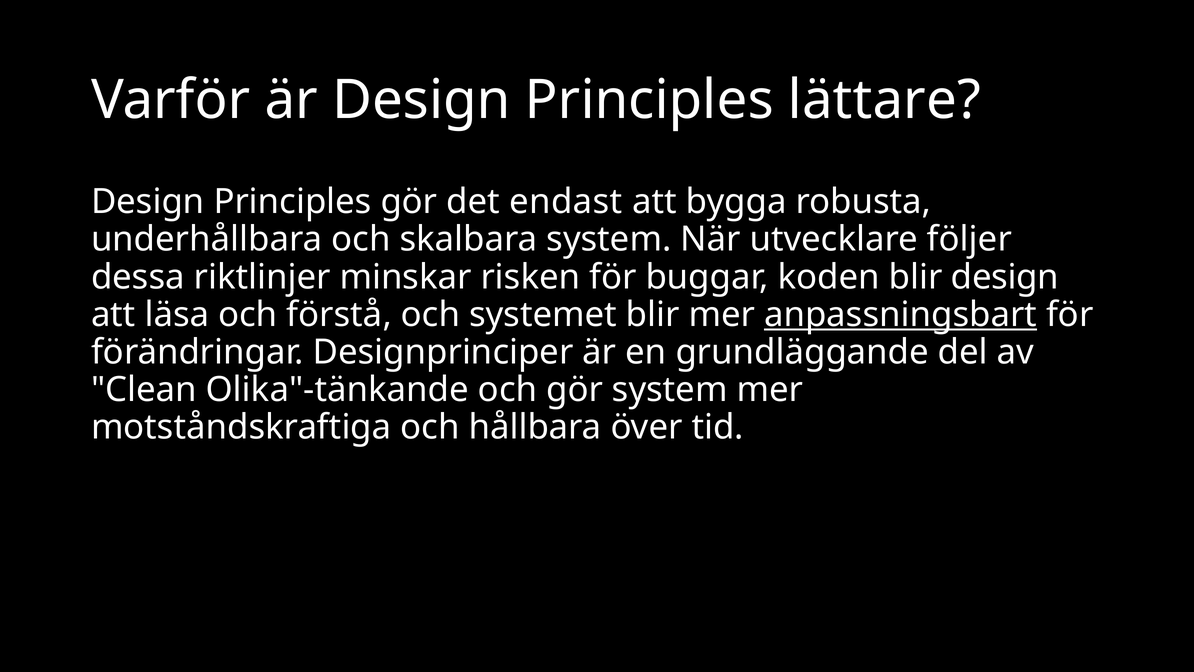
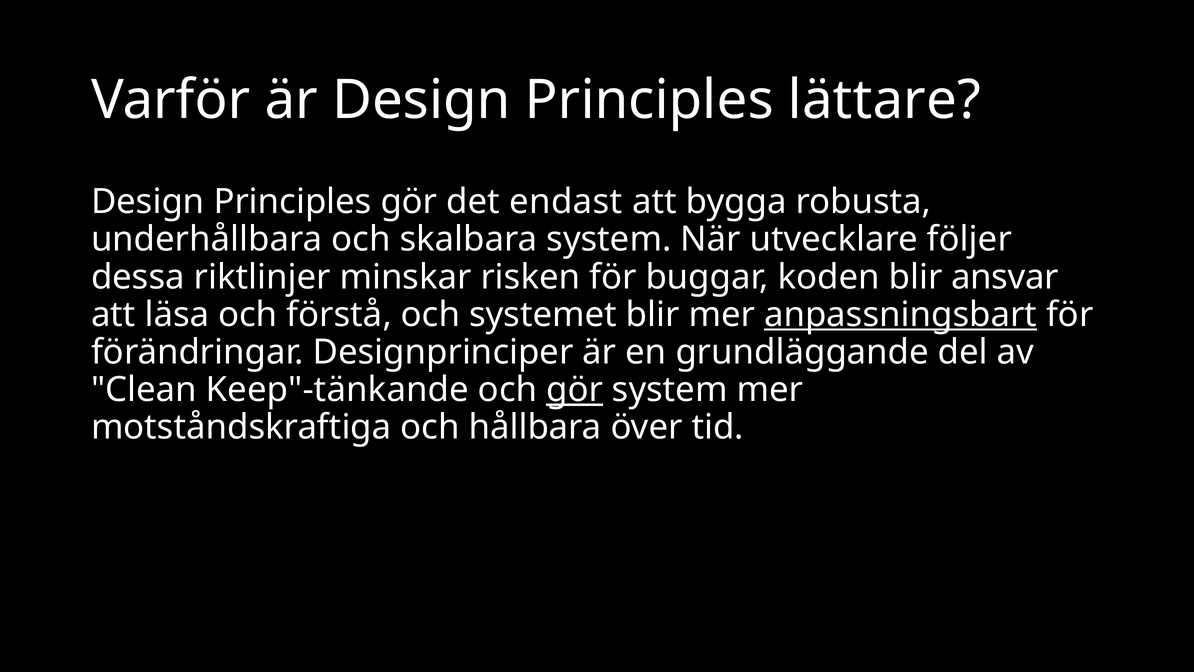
blir design: design -> ansvar (1005, 277)
Olika"-tänkande: Olika"-tänkande -> Keep"-tänkande (337, 390)
gör underline: none -> present (575, 390)
